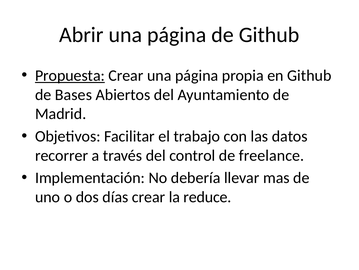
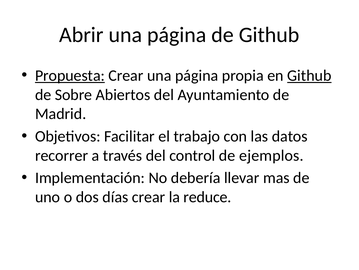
Github underline: none -> present (309, 75)
Bases: Bases -> Sobre (74, 94)
freelance: freelance -> ejemplos (271, 155)
